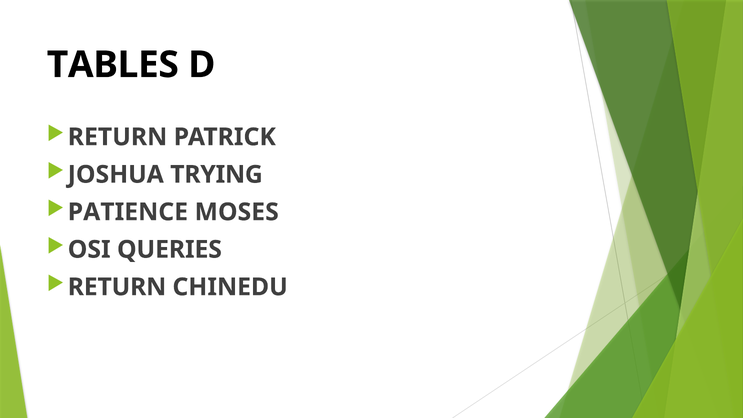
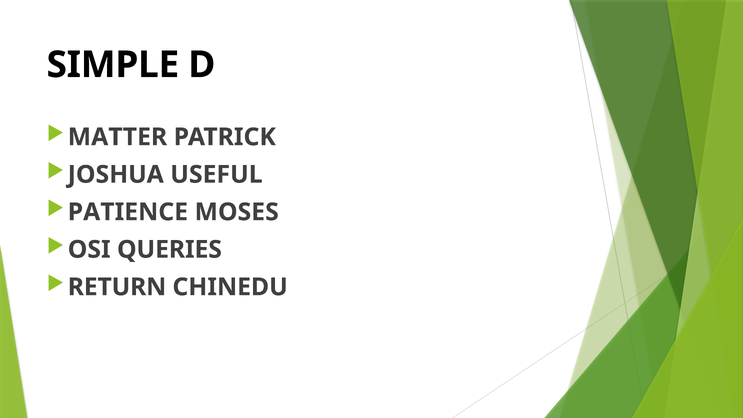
TABLES: TABLES -> SIMPLE (113, 65)
RETURN: RETURN -> MATTER (117, 137)
TRYING: TRYING -> USEFUL (216, 175)
